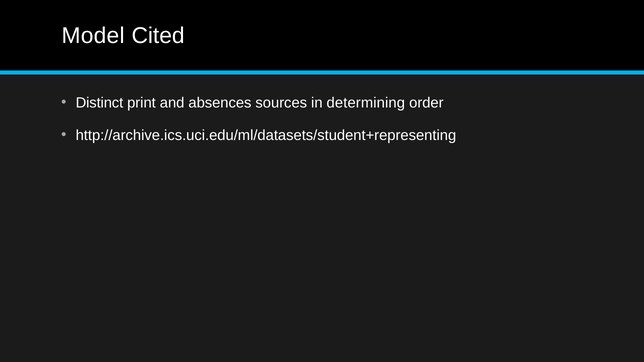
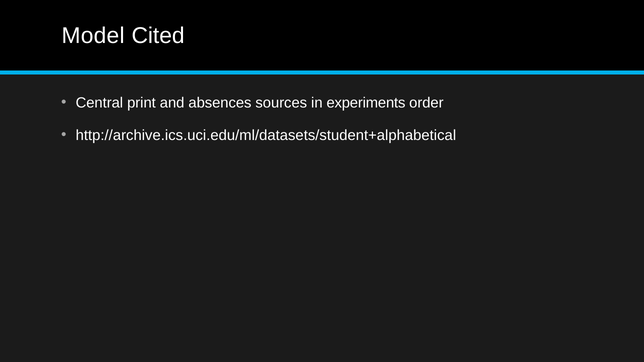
Distinct: Distinct -> Central (99, 103)
determining: determining -> experiments (366, 103)
http://archive.ics.uci.edu/ml/datasets/student+representing: http://archive.ics.uci.edu/ml/datasets/student+representing -> http://archive.ics.uci.edu/ml/datasets/student+alphabetical (266, 135)
